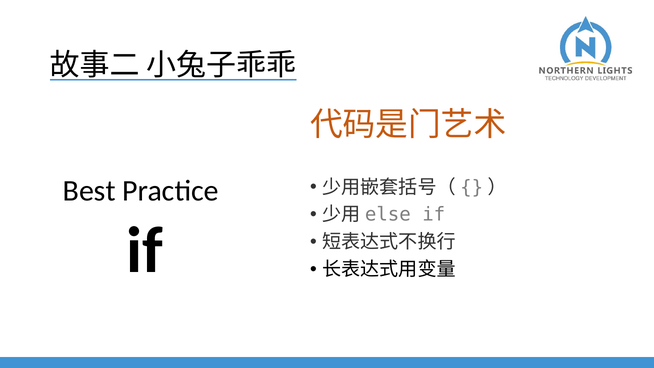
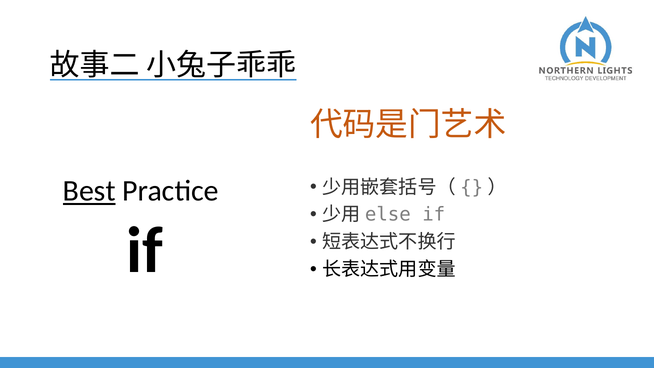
Best underline: none -> present (89, 191)
